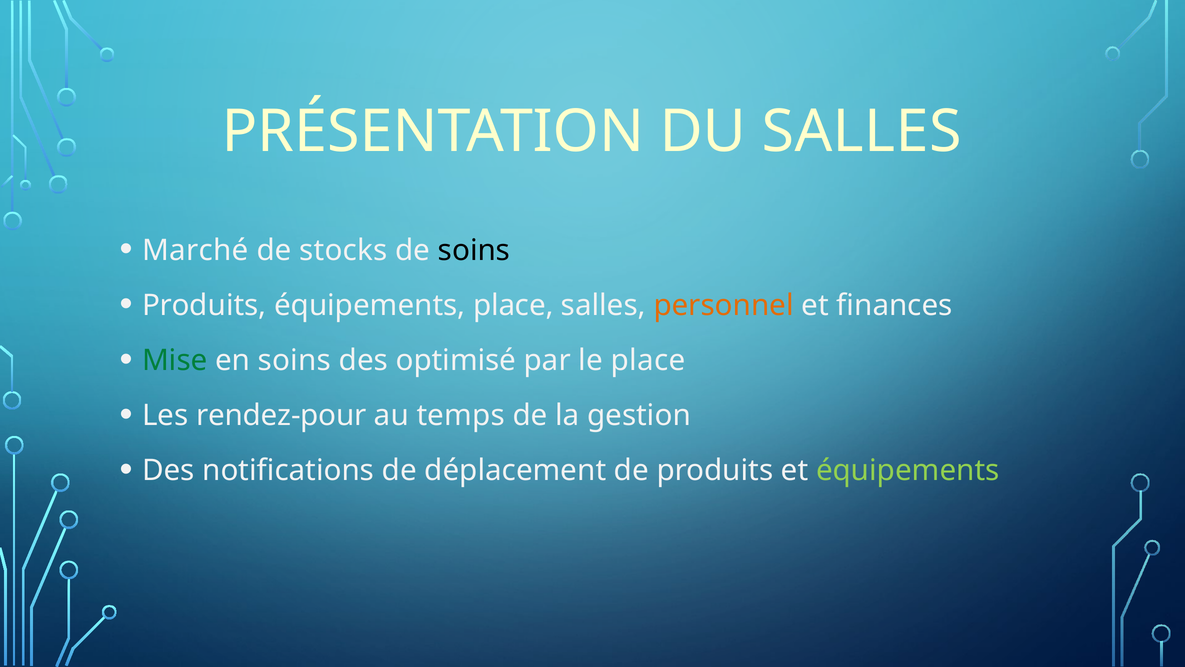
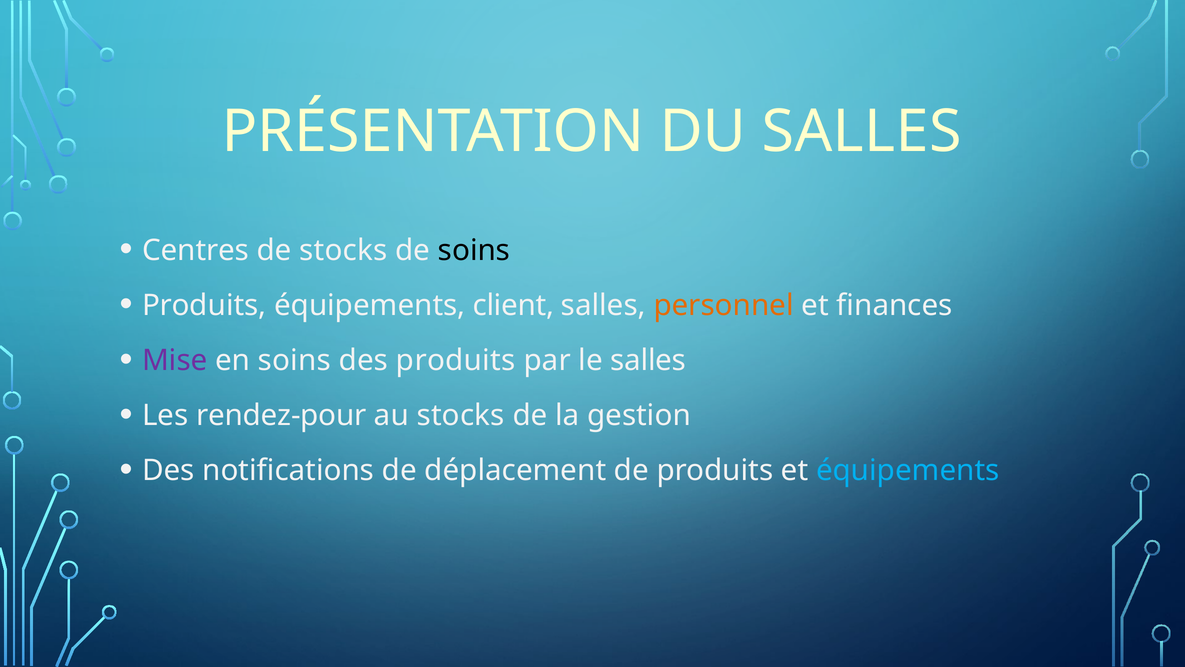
Marché: Marché -> Centres (196, 250)
équipements place: place -> client (513, 305)
Mise colour: green -> purple (175, 360)
des optimisé: optimisé -> produits (456, 360)
le place: place -> salles (648, 360)
au temps: temps -> stocks (461, 415)
équipements colour: light green -> light blue (908, 470)
